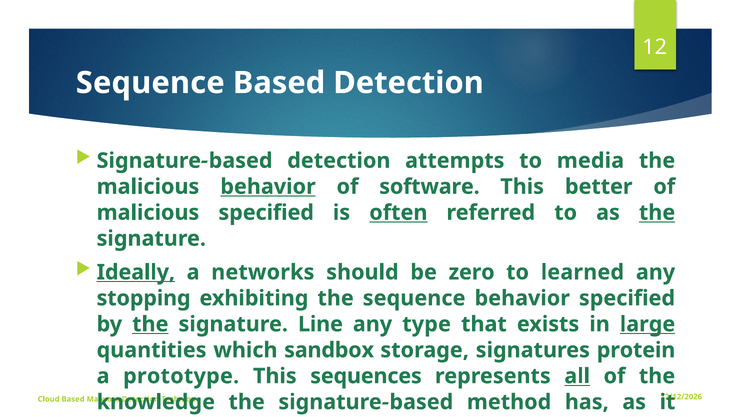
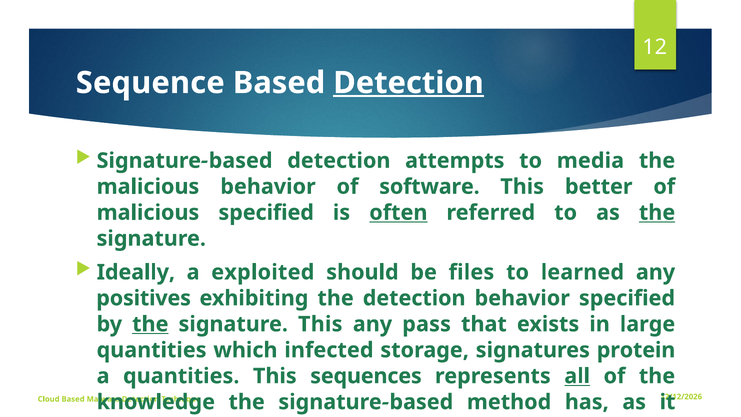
Detection underline: none -> present (408, 83)
behavior underline: present -> none (268, 187)
Ideally underline: present -> none (136, 272)
networks: networks -> exploited (263, 272)
zero: zero -> files (471, 272)
stopping: stopping -> positives (144, 298)
the sequence: sequence -> detection (414, 298)
signature Line: Line -> This (320, 324)
type: type -> pass (427, 324)
large underline: present -> none (648, 324)
sandbox: sandbox -> infected (329, 350)
a prototype: prototype -> quantities (181, 376)
